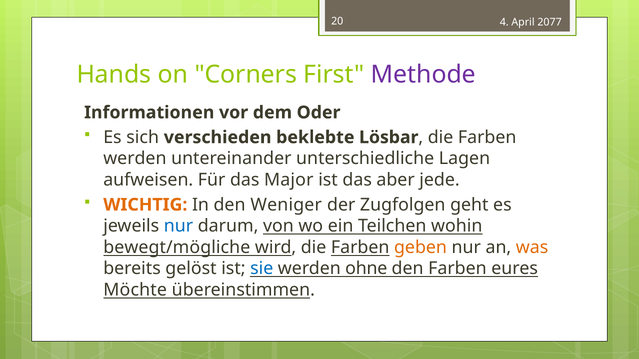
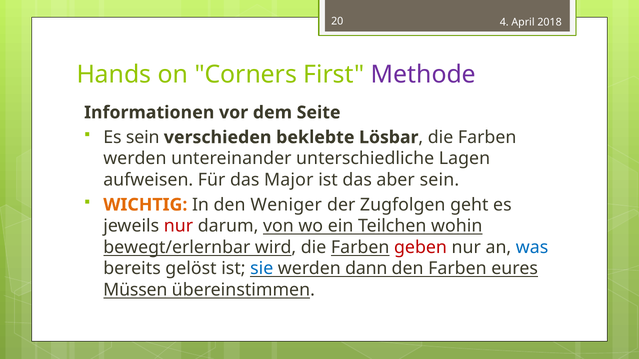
2077: 2077 -> 2018 (550, 22)
Oder: Oder -> Seite (319, 113)
Es sich: sich -> sein (143, 138)
aber jede: jede -> sein (439, 180)
nur colour: blue -> red (178, 226)
bewegt/mögliche: bewegt/mögliche -> bewegt/erlernbar (177, 248)
geben colour: orange -> red (421, 248)
was colour: orange -> blue (532, 248)
ohne: ohne -> dann (366, 269)
Möchte: Möchte -> Müssen (135, 290)
